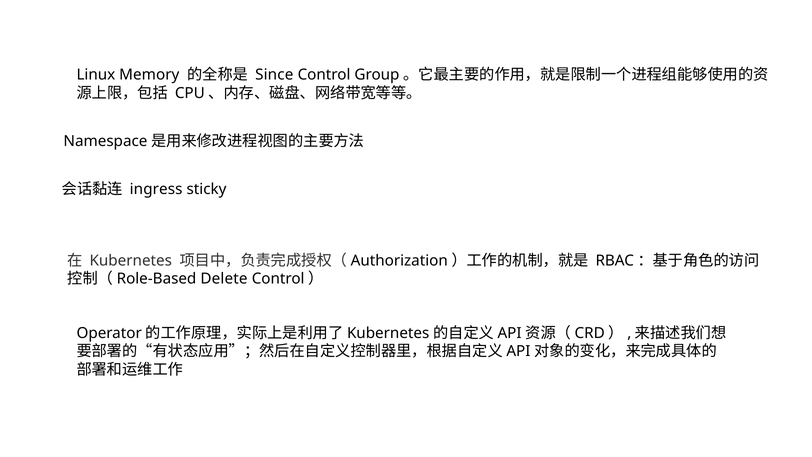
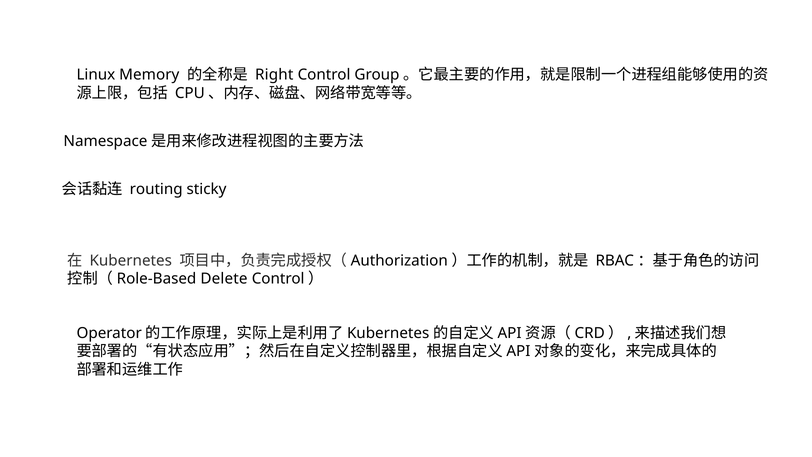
Since: Since -> Right (274, 75)
ingress: ingress -> routing (156, 189)
